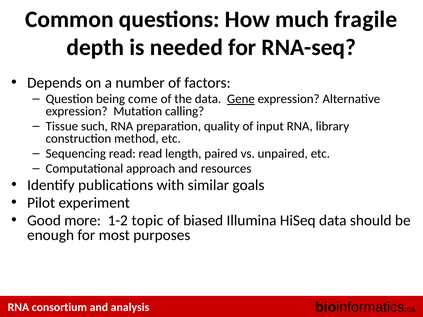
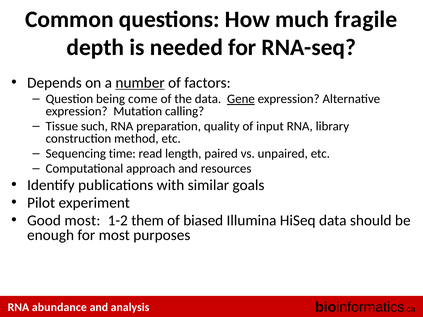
number underline: none -> present (140, 83)
Sequencing read: read -> time (122, 154)
Good more: more -> most (82, 221)
topic: topic -> them (148, 221)
consortium: consortium -> abundance (59, 307)
